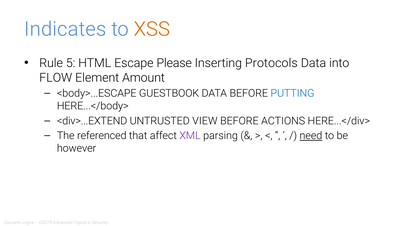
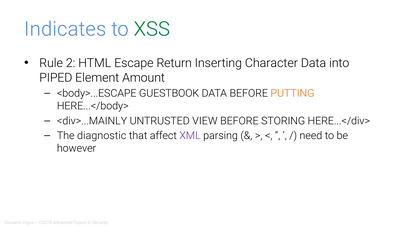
XSS colour: orange -> green (152, 29)
5: 5 -> 2 (71, 63)
Please: Please -> Return (174, 63)
Protocols: Protocols -> Character (271, 63)
FLOW: FLOW -> PIPED (56, 78)
PUTTING colour: blue -> orange (292, 94)
<div>...EXTEND: <div>...EXTEND -> <div>...MAINLY (92, 121)
ACTIONS: ACTIONS -> STORING (283, 121)
referenced: referenced -> diagnostic (102, 136)
need underline: present -> none (311, 136)
